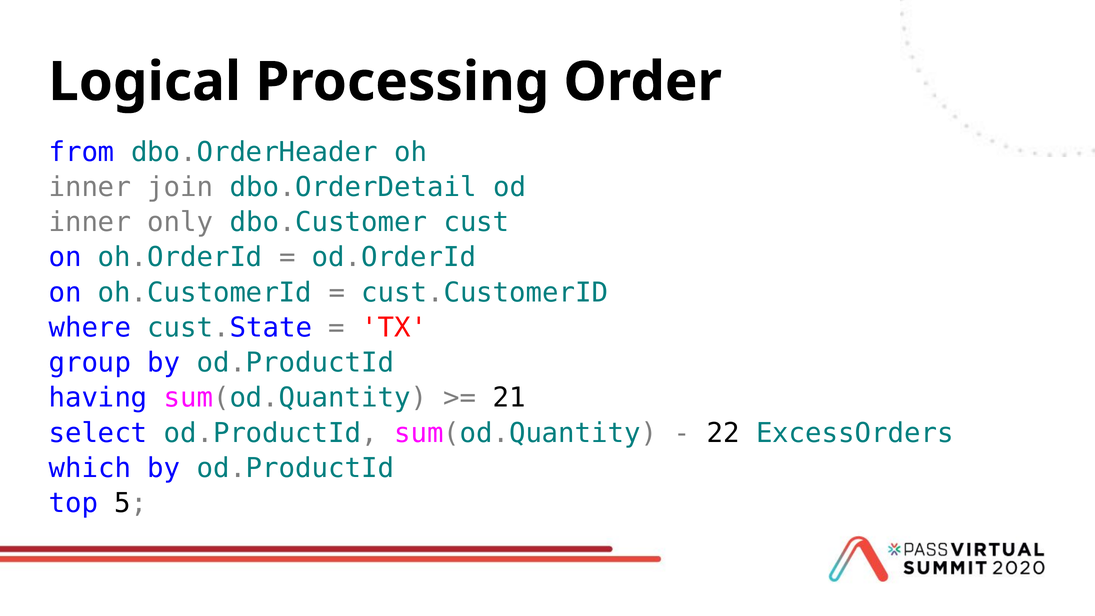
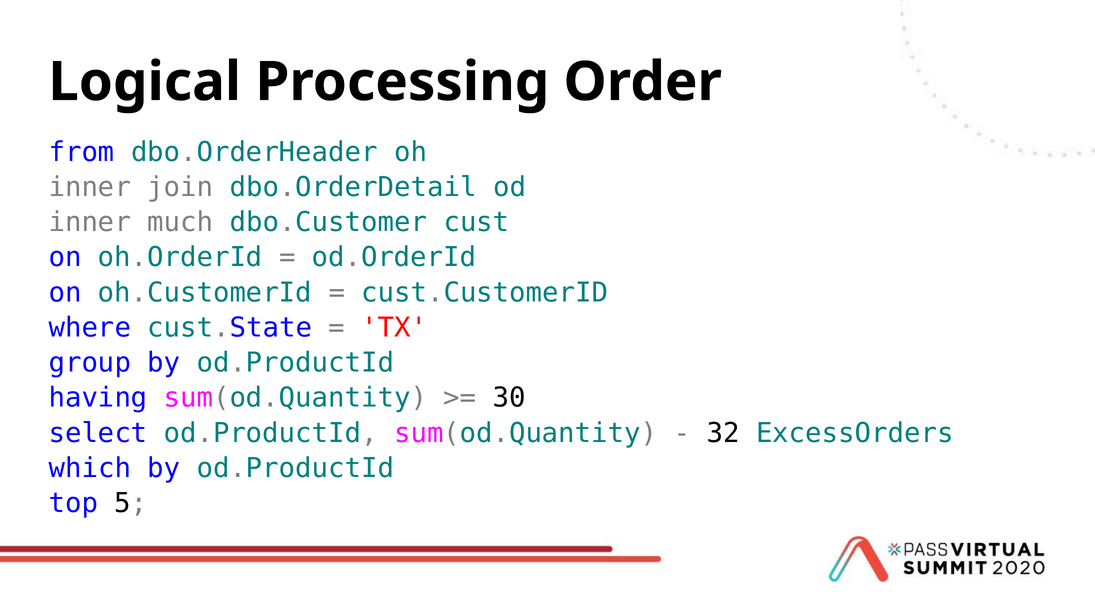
only: only -> much (180, 222)
21: 21 -> 30 (509, 398)
22: 22 -> 32 (723, 433)
